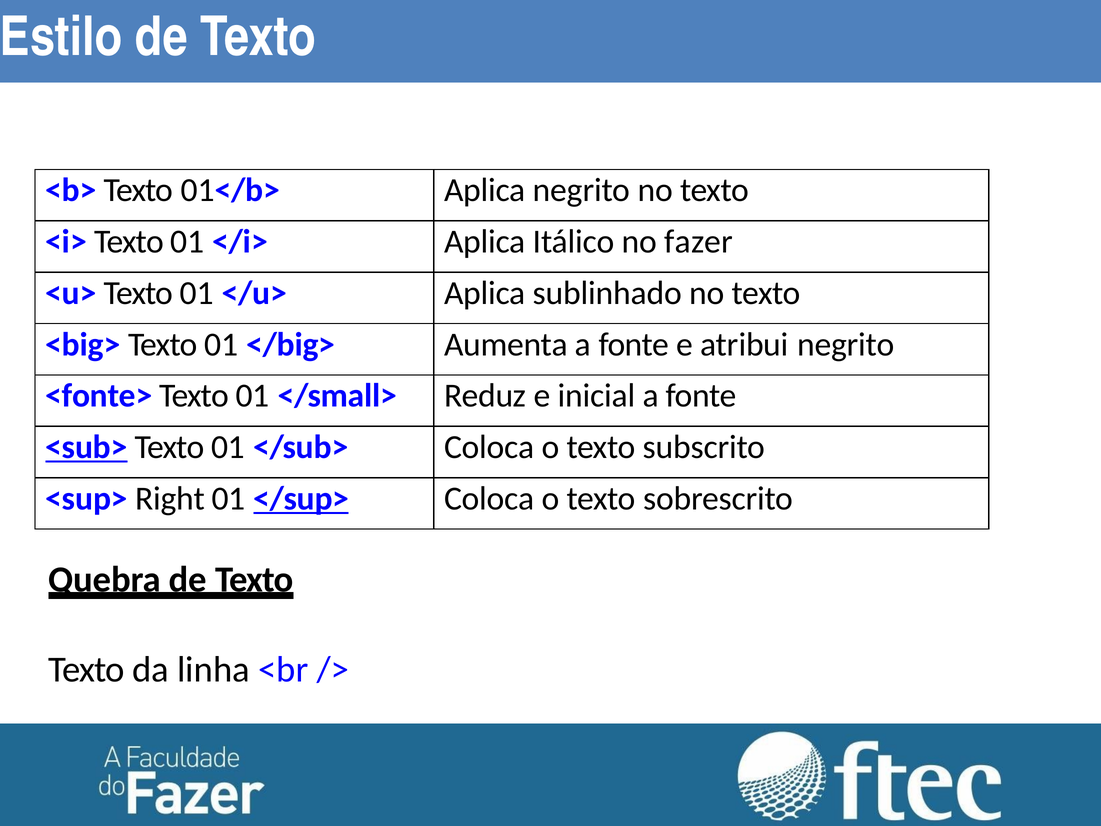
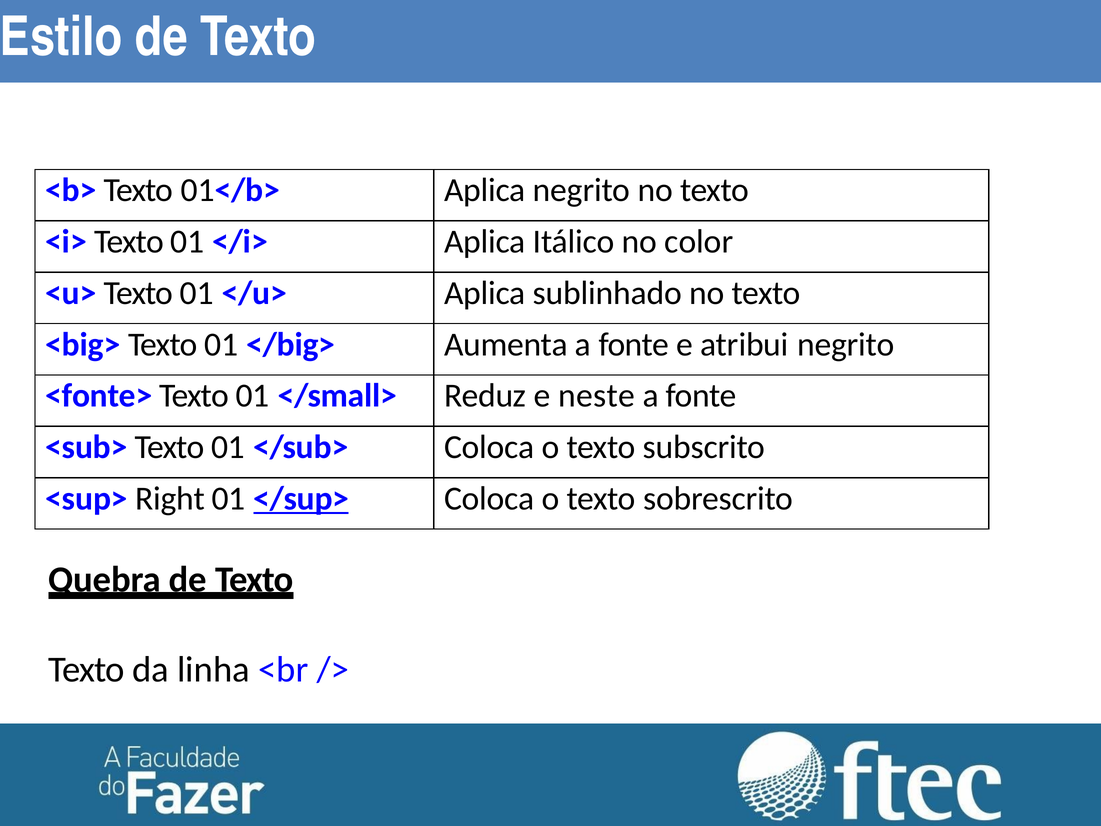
fazer: fazer -> color (699, 242)
inicial: inicial -> neste (596, 396)
<sub> underline: present -> none (86, 447)
